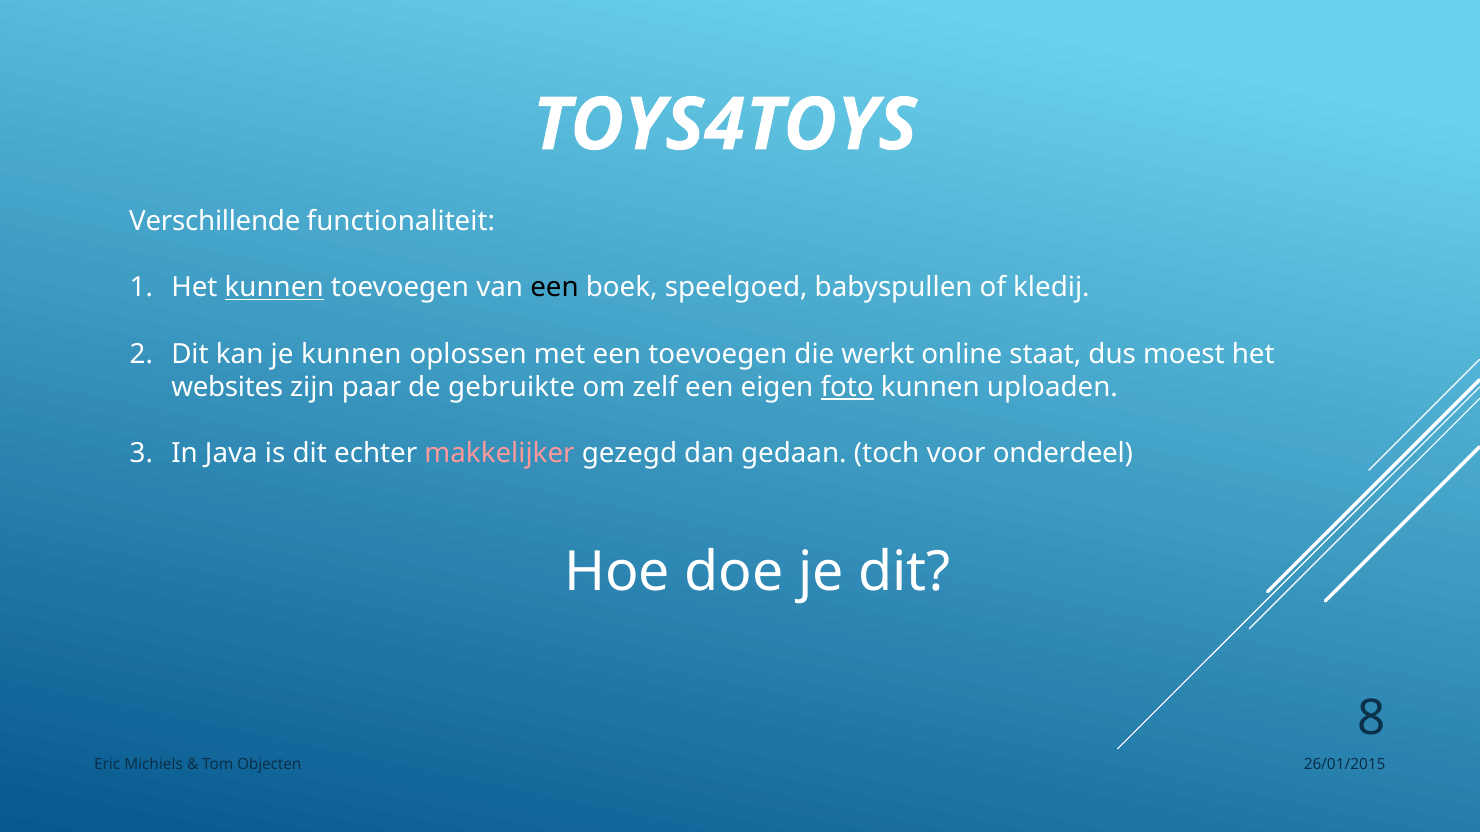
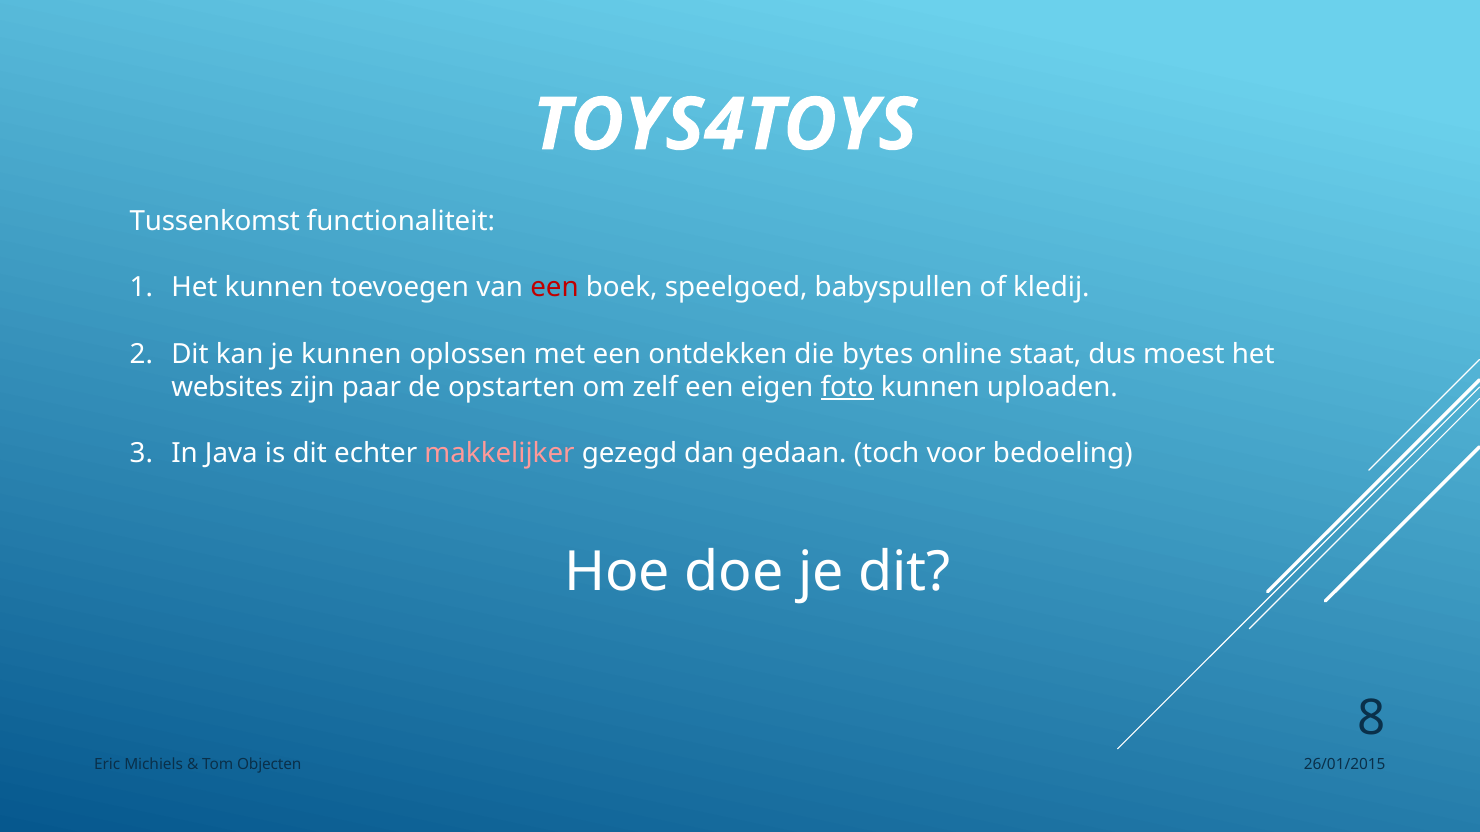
Verschillende: Verschillende -> Tussenkomst (215, 221)
kunnen underline: present -> none (274, 288)
een colour: black -> red (555, 288)
een toevoegen: toevoegen -> ontdekken (718, 354)
werkt: werkt -> bytes (878, 354)
gebruikte: gebruikte -> opstarten (512, 388)
onderdeel: onderdeel -> bedoeling (1063, 454)
